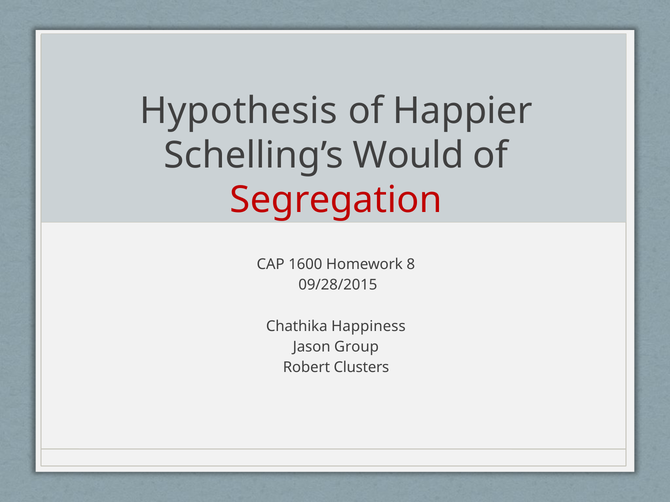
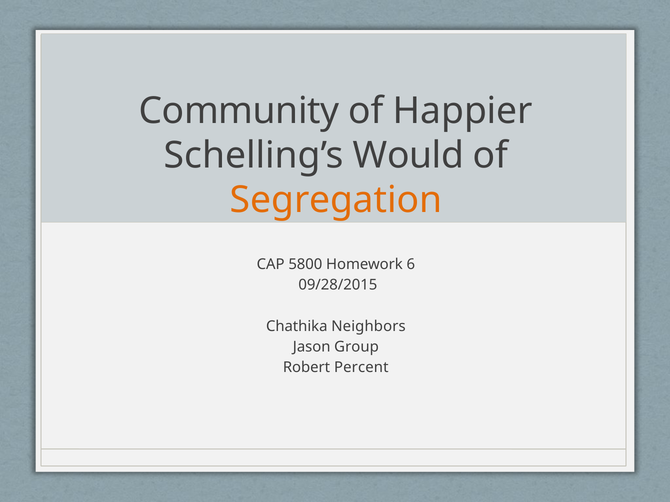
Hypothesis: Hypothesis -> Community (239, 111)
Segregation colour: red -> orange (336, 200)
1600: 1600 -> 5800 (305, 265)
8: 8 -> 6 (411, 265)
Happiness: Happiness -> Neighbors (368, 327)
Clusters: Clusters -> Percent (361, 368)
